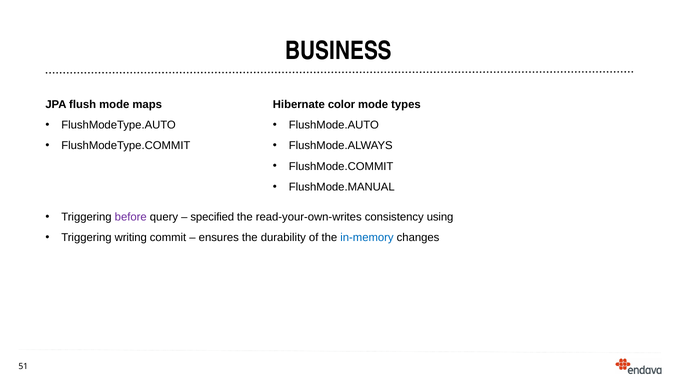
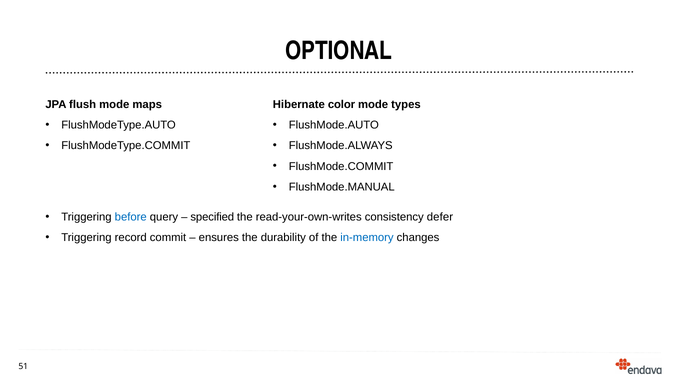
BUSINESS: BUSINESS -> OPTIONAL (339, 51)
before colour: purple -> blue (131, 217)
using: using -> defer (440, 217)
writing: writing -> record (131, 238)
